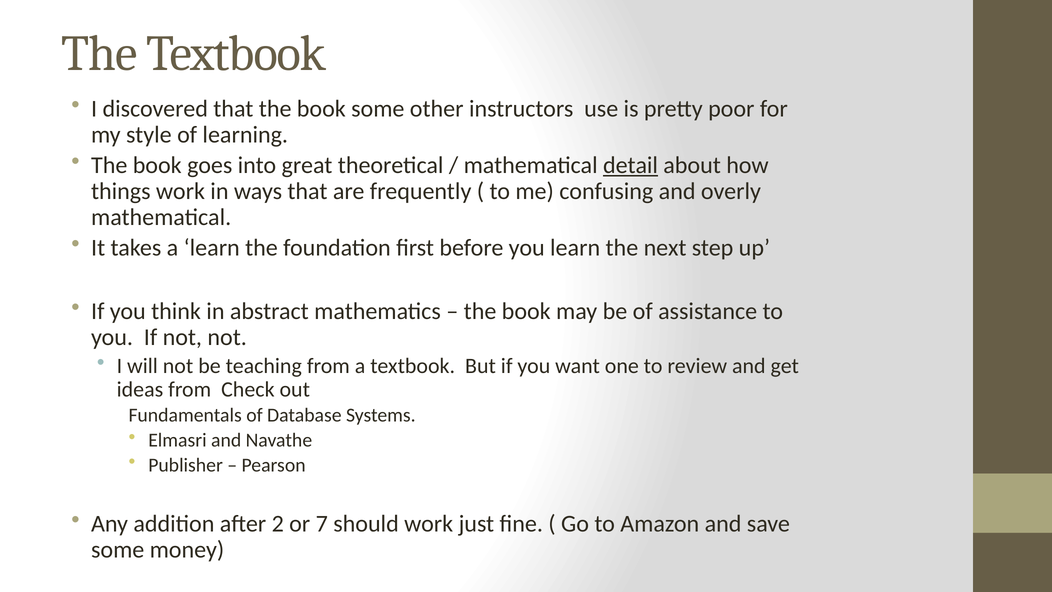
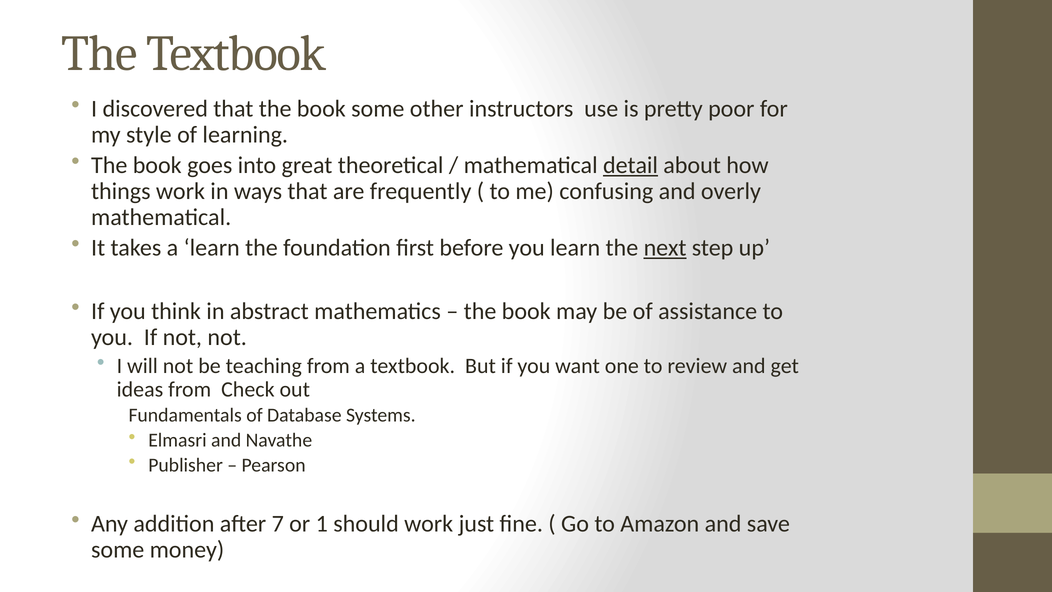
next underline: none -> present (665, 248)
2: 2 -> 7 (278, 524)
7: 7 -> 1 (322, 524)
